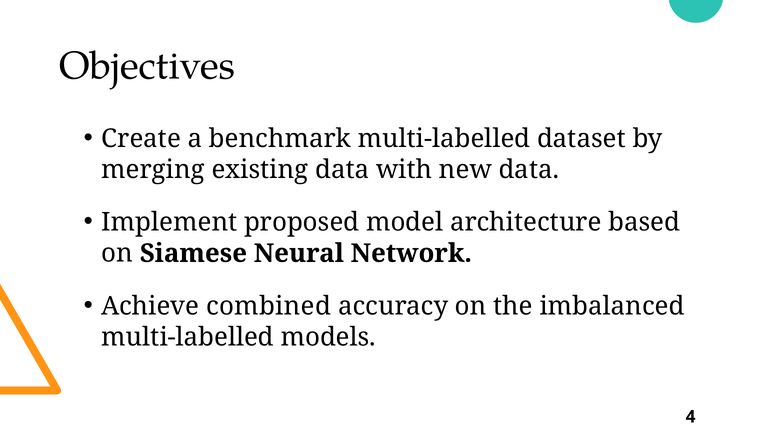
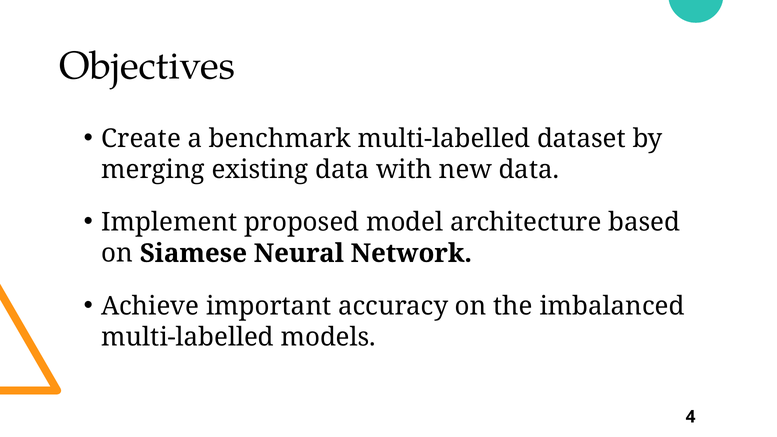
combined: combined -> important (269, 306)
